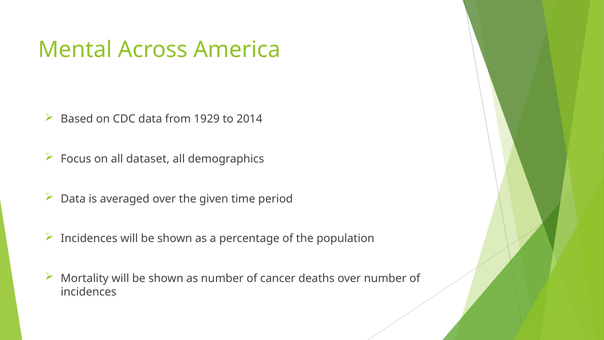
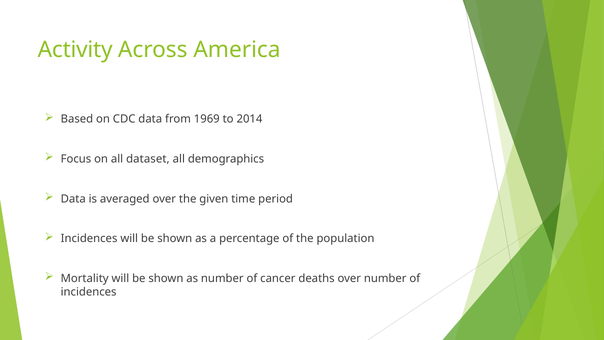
Mental: Mental -> Activity (75, 50)
1929: 1929 -> 1969 (207, 119)
